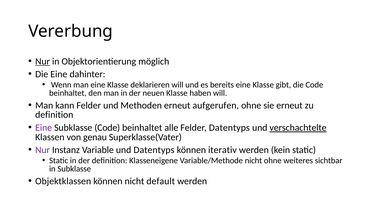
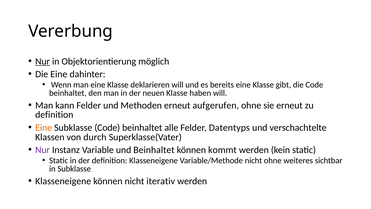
Eine colour: purple -> orange (44, 127)
verschachtelte underline: present -> none (298, 127)
genau: genau -> durch (95, 137)
und Datentyps: Datentyps -> Beinhaltet (154, 150)
iterativ: iterativ -> kommt (222, 150)
Objektklassen: Objektklassen -> Klasseneigene (63, 181)
default: default -> iterativ (161, 181)
